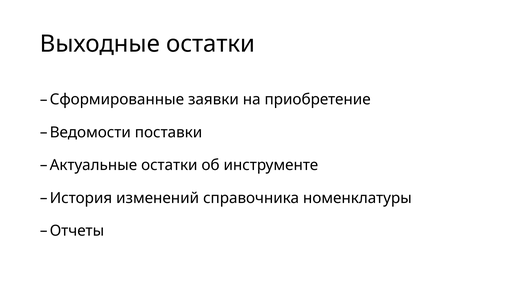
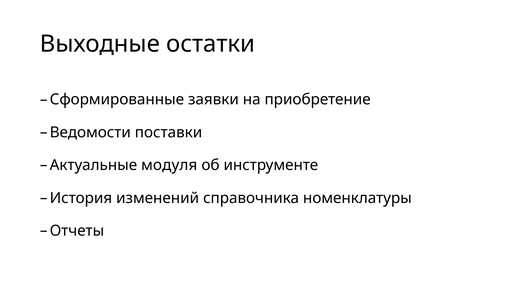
Актуальные остатки: остатки -> модуля (169, 165)
